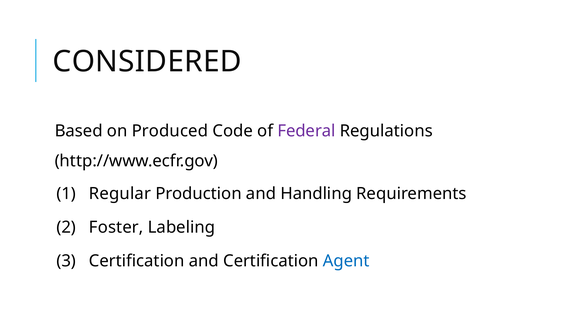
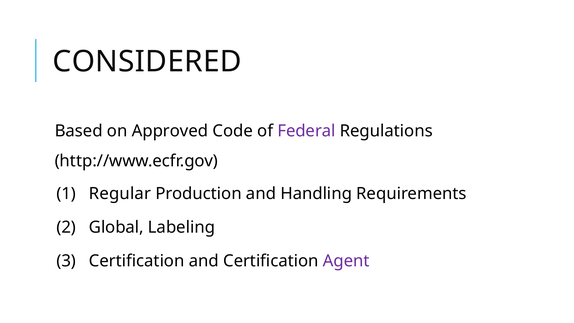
Produced: Produced -> Approved (170, 131)
Foster: Foster -> Global (116, 227)
Agent colour: blue -> purple (346, 261)
